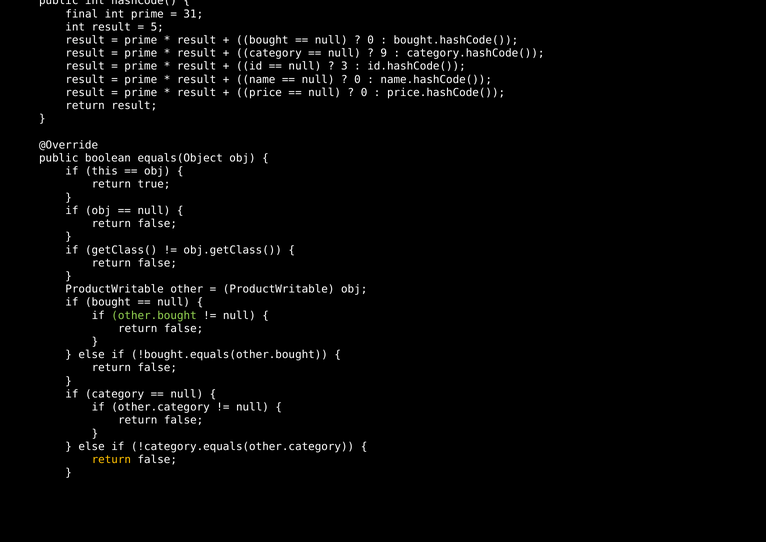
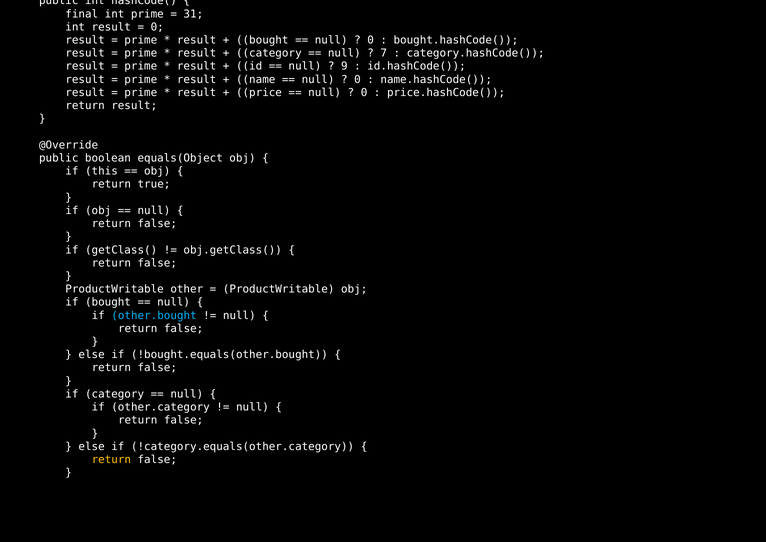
5: 5 -> 0 (157, 27)
9: 9 -> 7 (384, 53)
3: 3 -> 9 (344, 66)
other.bought colour: light green -> light blue (154, 315)
